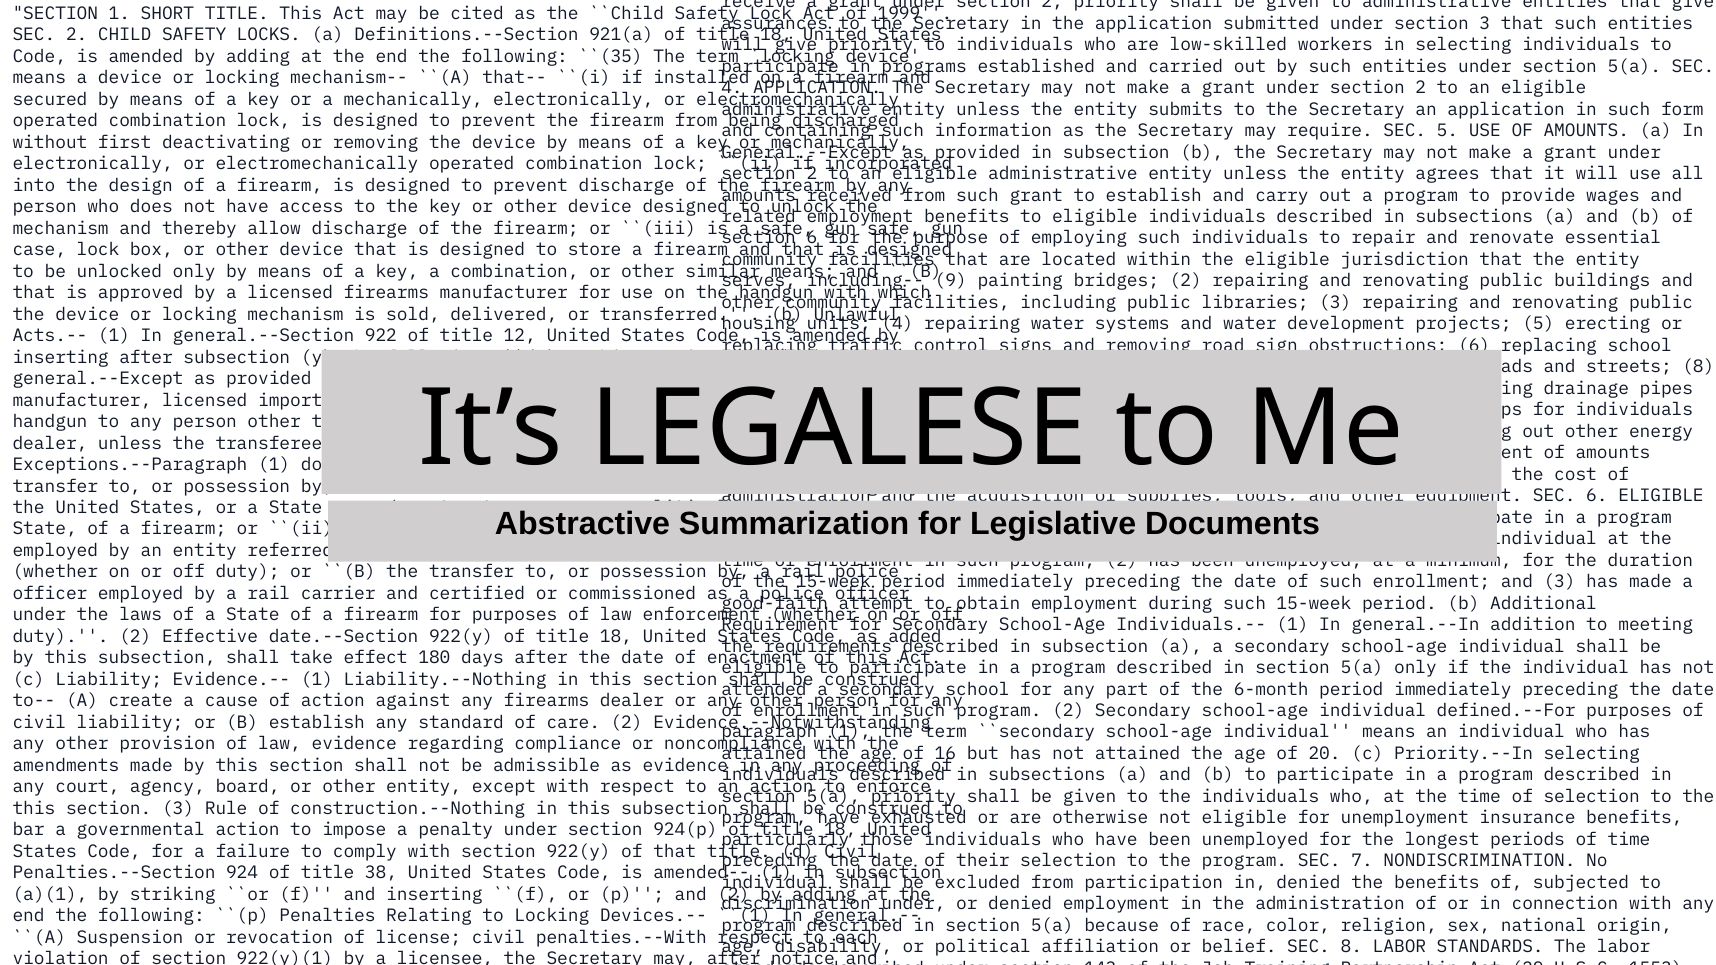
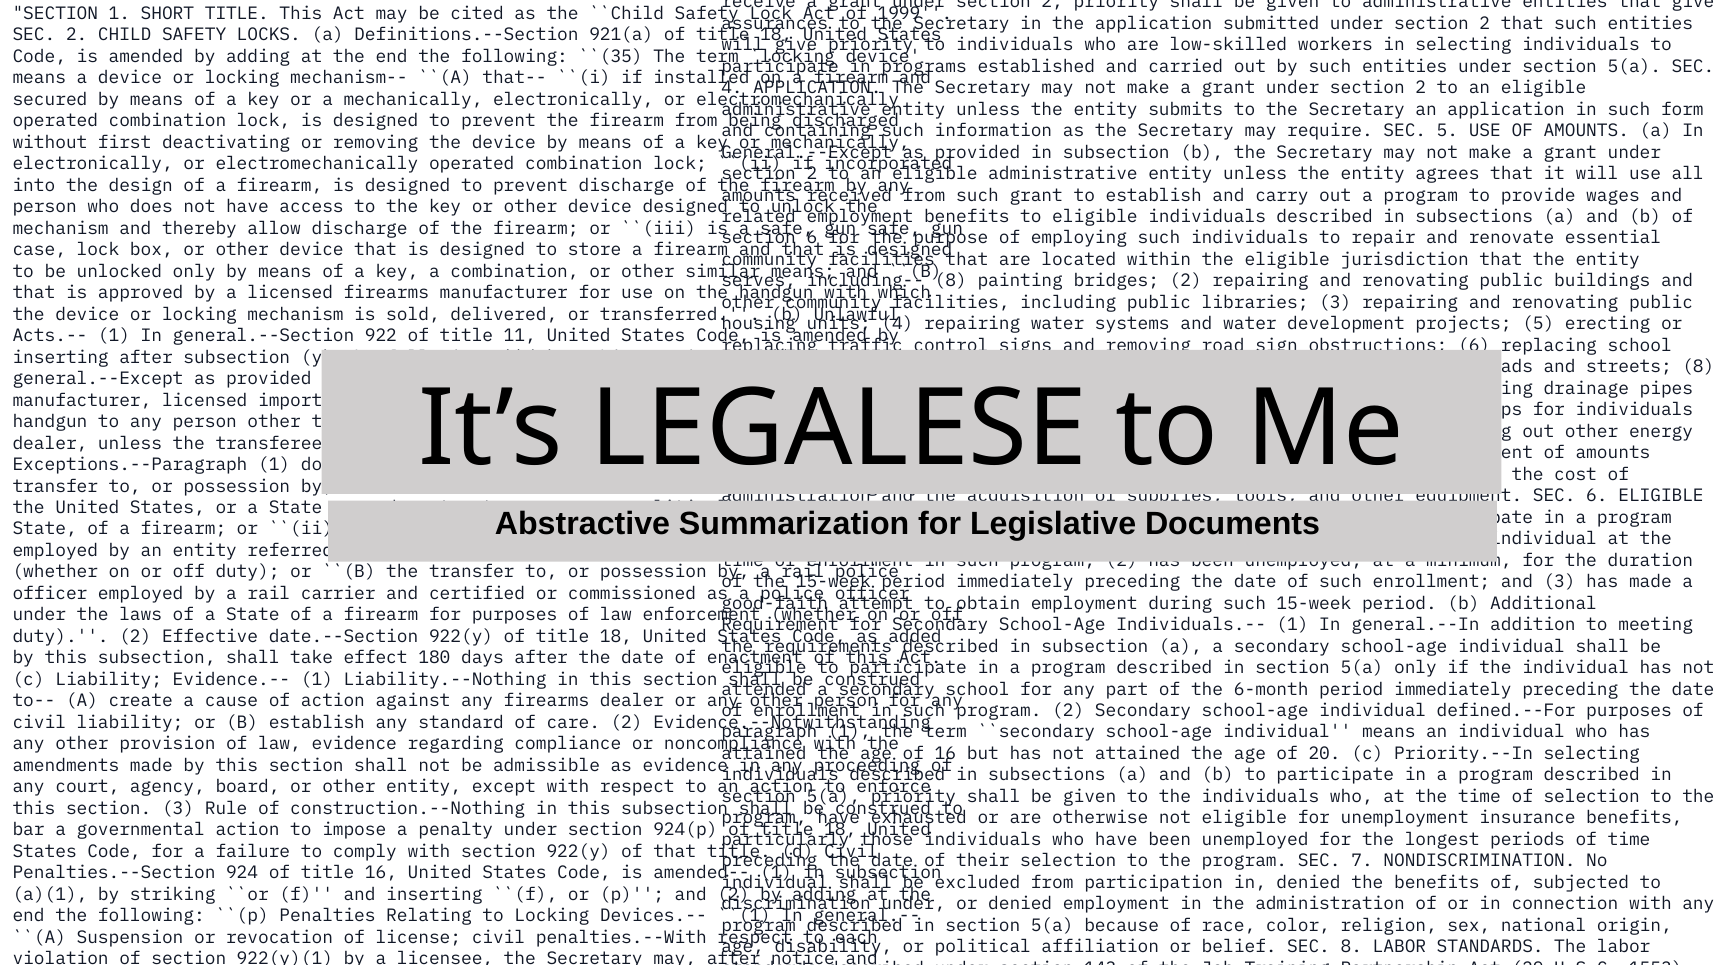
submitted under section 3: 3 -> 2 (1485, 23)
9: 9 -> 8 (951, 281)
title 12: 12 -> 11 (520, 336)
title 38: 38 -> 16 (381, 873)
